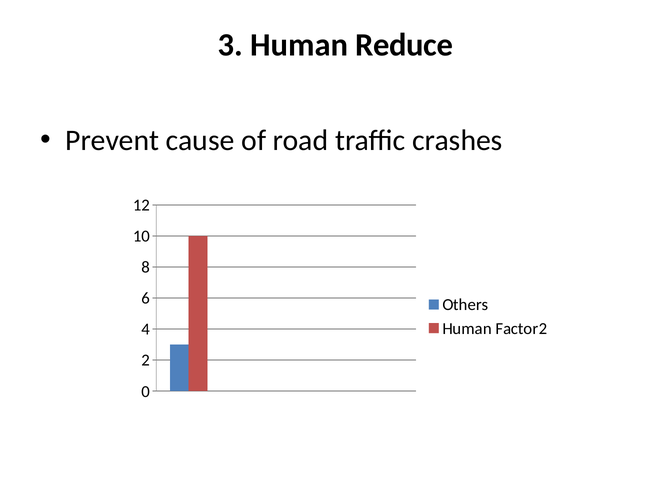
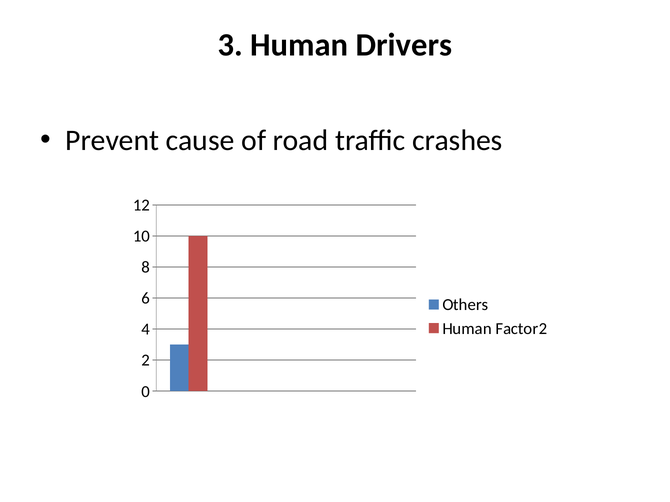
Reduce: Reduce -> Drivers (404, 45)
